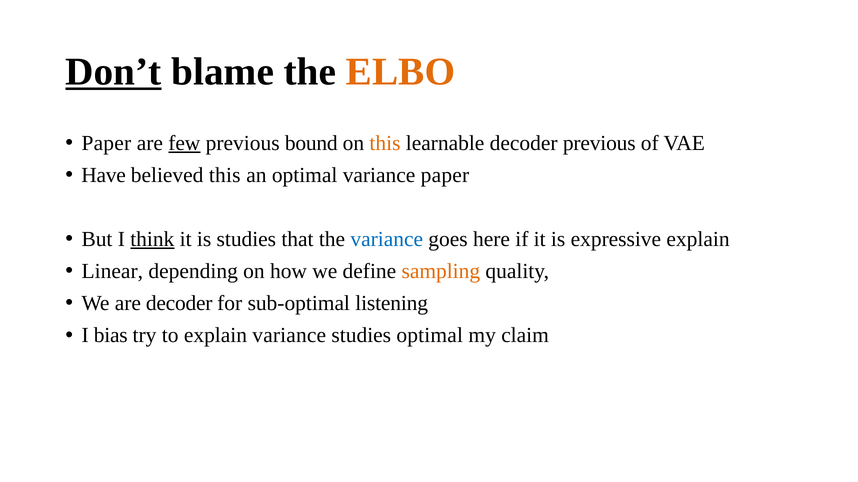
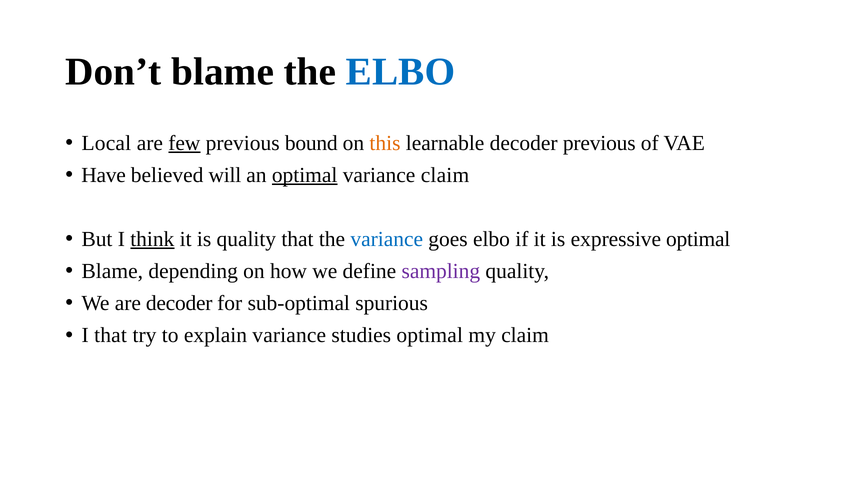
Don’t underline: present -> none (113, 72)
ELBO colour: orange -> blue (401, 72)
Paper: Paper -> Local (106, 143)
believed this: this -> will (225, 175)
optimal underline: none -> present (305, 175)
variance paper: paper -> claim (445, 175)
is studies: studies -> quality (246, 239)
goes here: here -> elbo (492, 239)
expressive explain: explain -> optimal (698, 239)
Linear: Linear -> Blame (112, 272)
sampling colour: orange -> purple (441, 272)
listening: listening -> spurious (392, 304)
I bias: bias -> that (111, 336)
